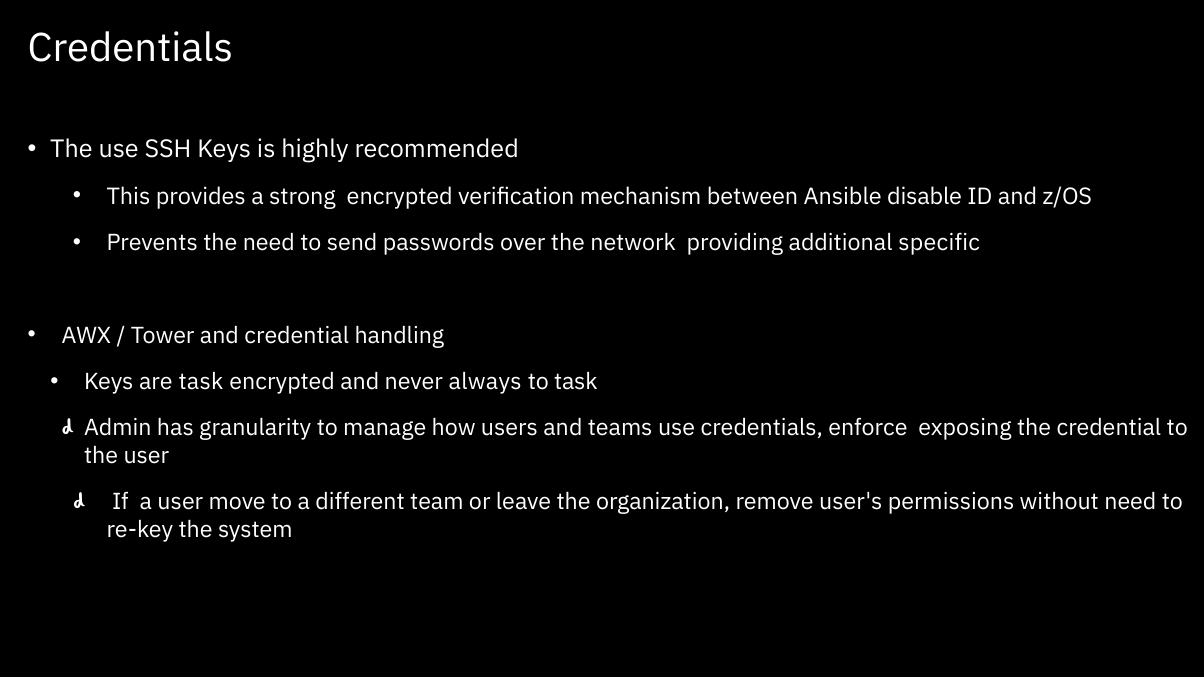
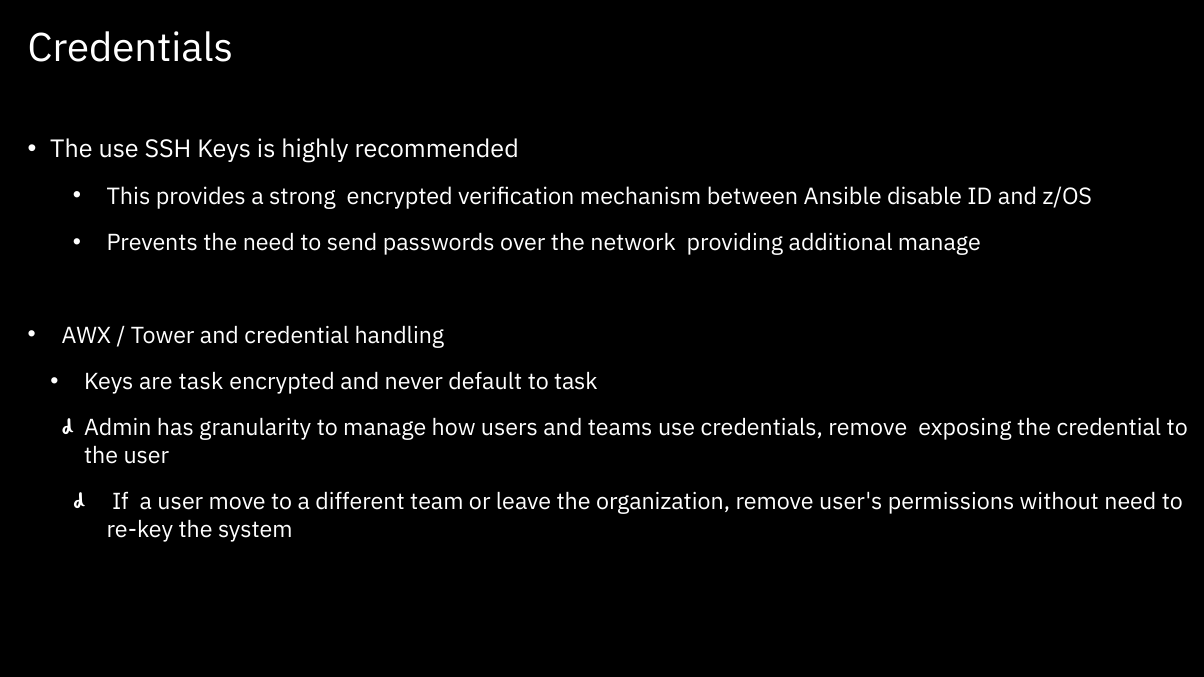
additional specific: specific -> manage (939, 243)
always: always -> default (485, 382)
credentials enforce: enforce -> remove (868, 428)
